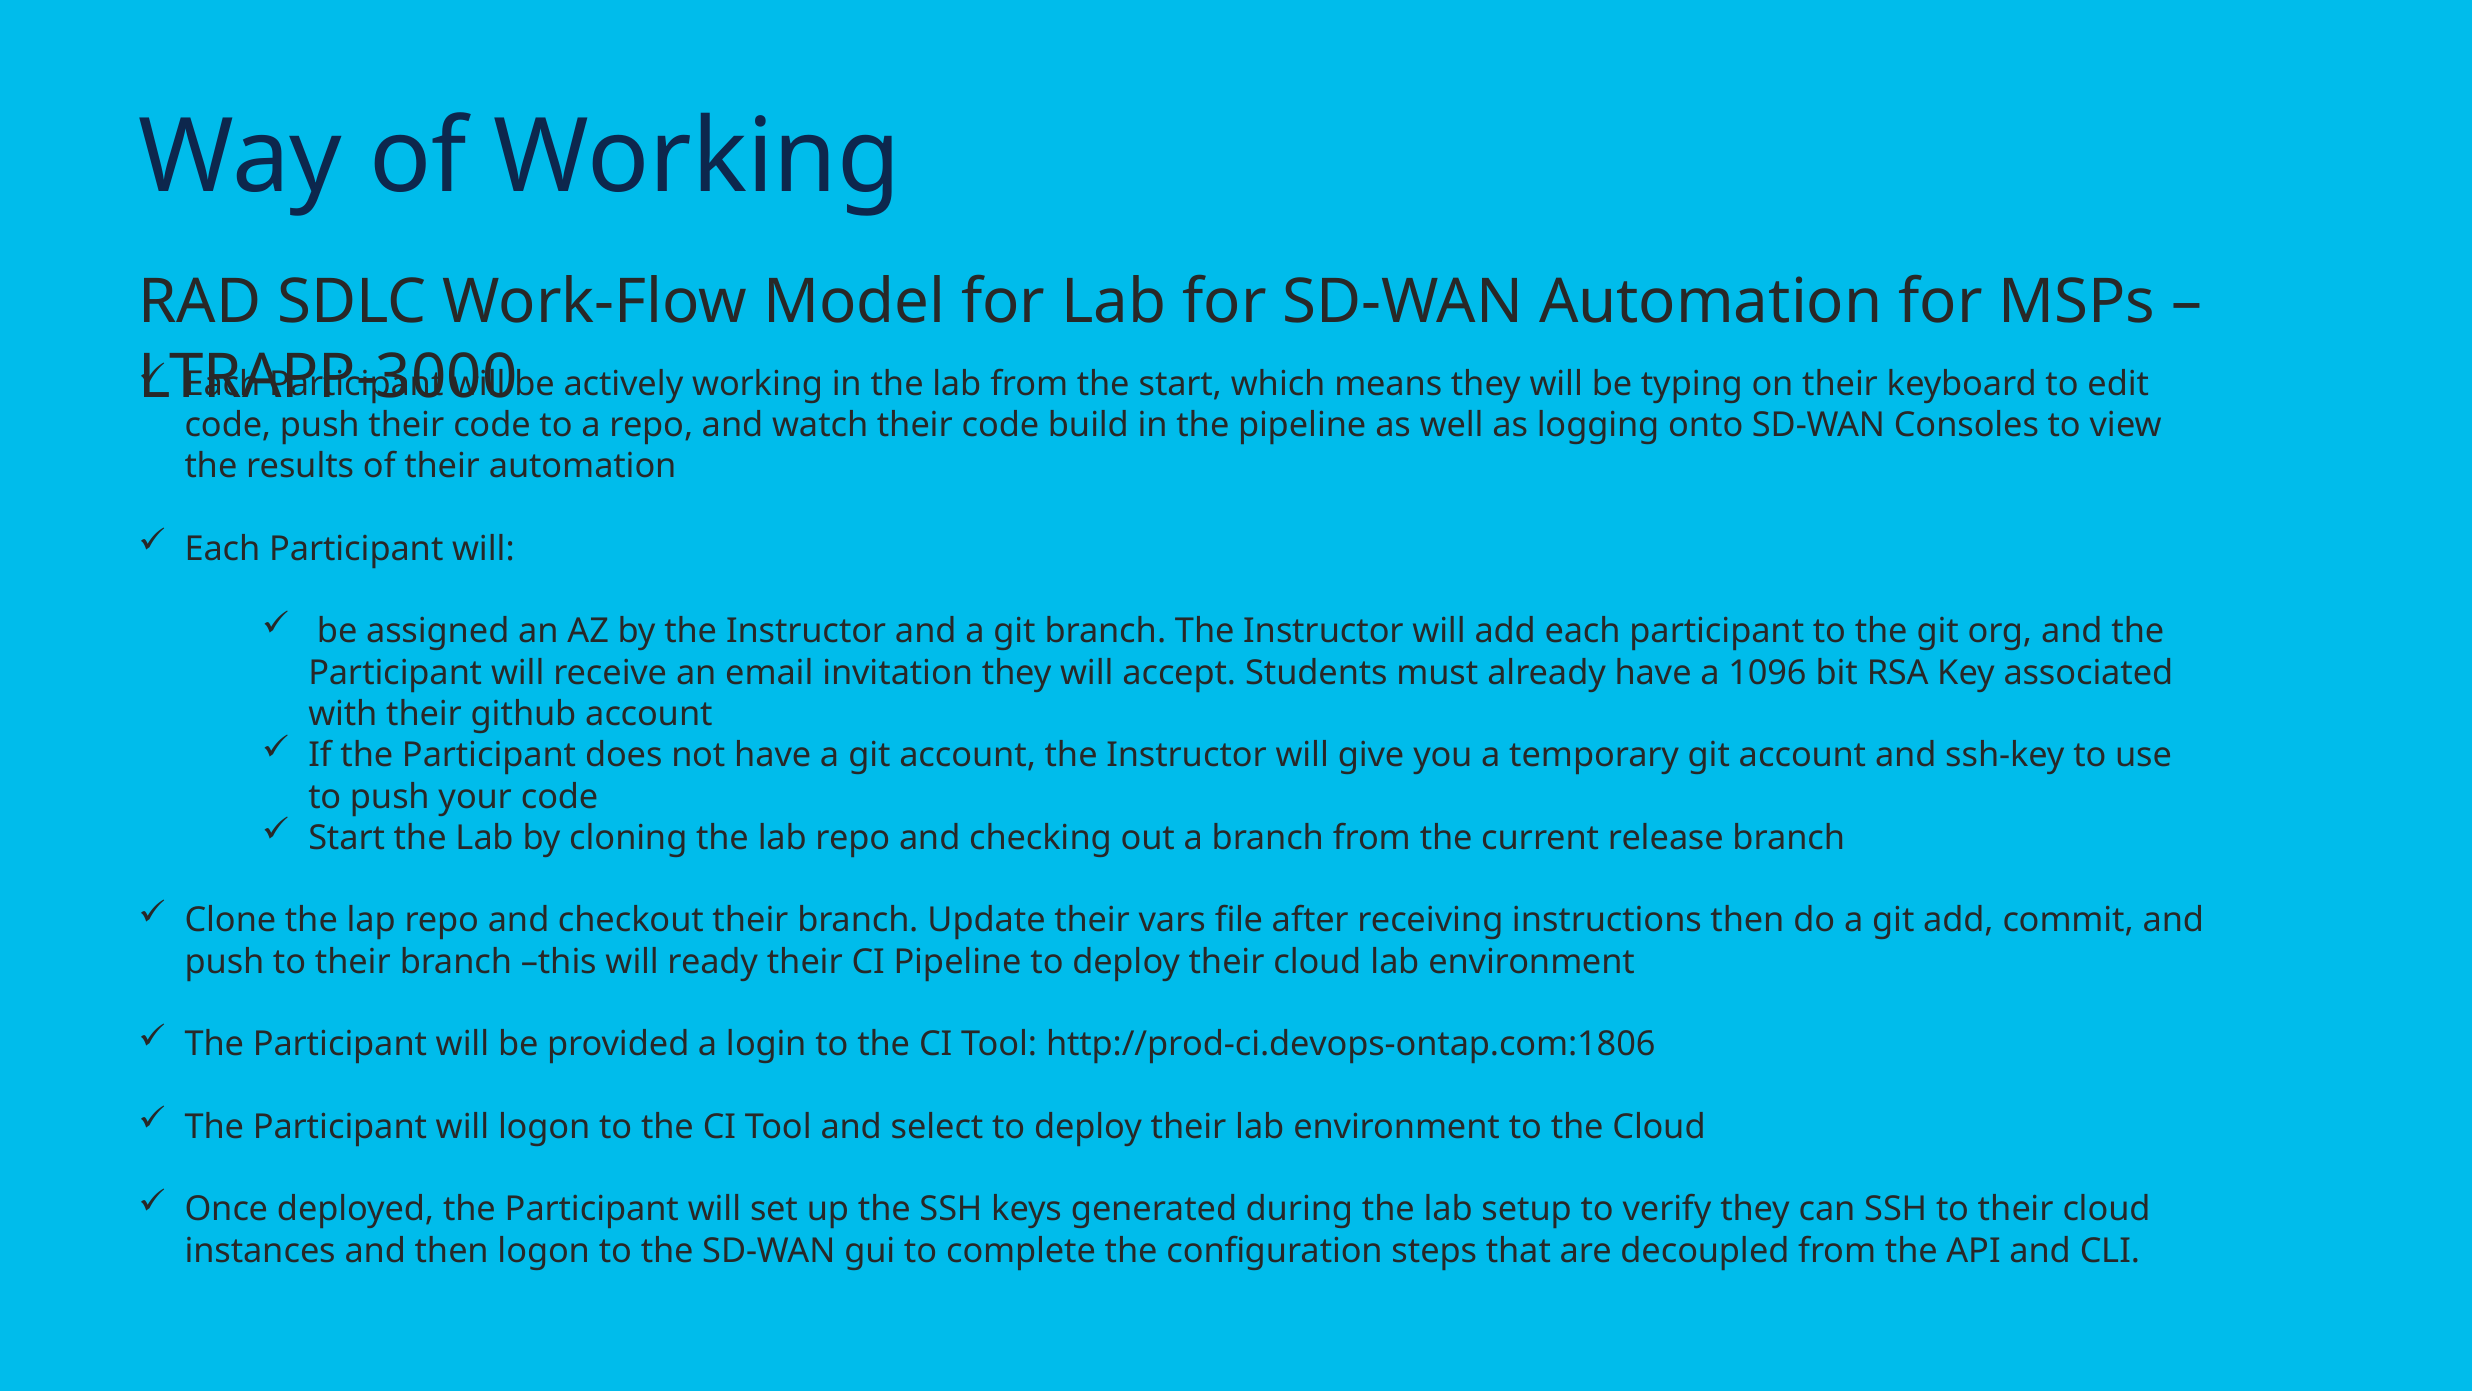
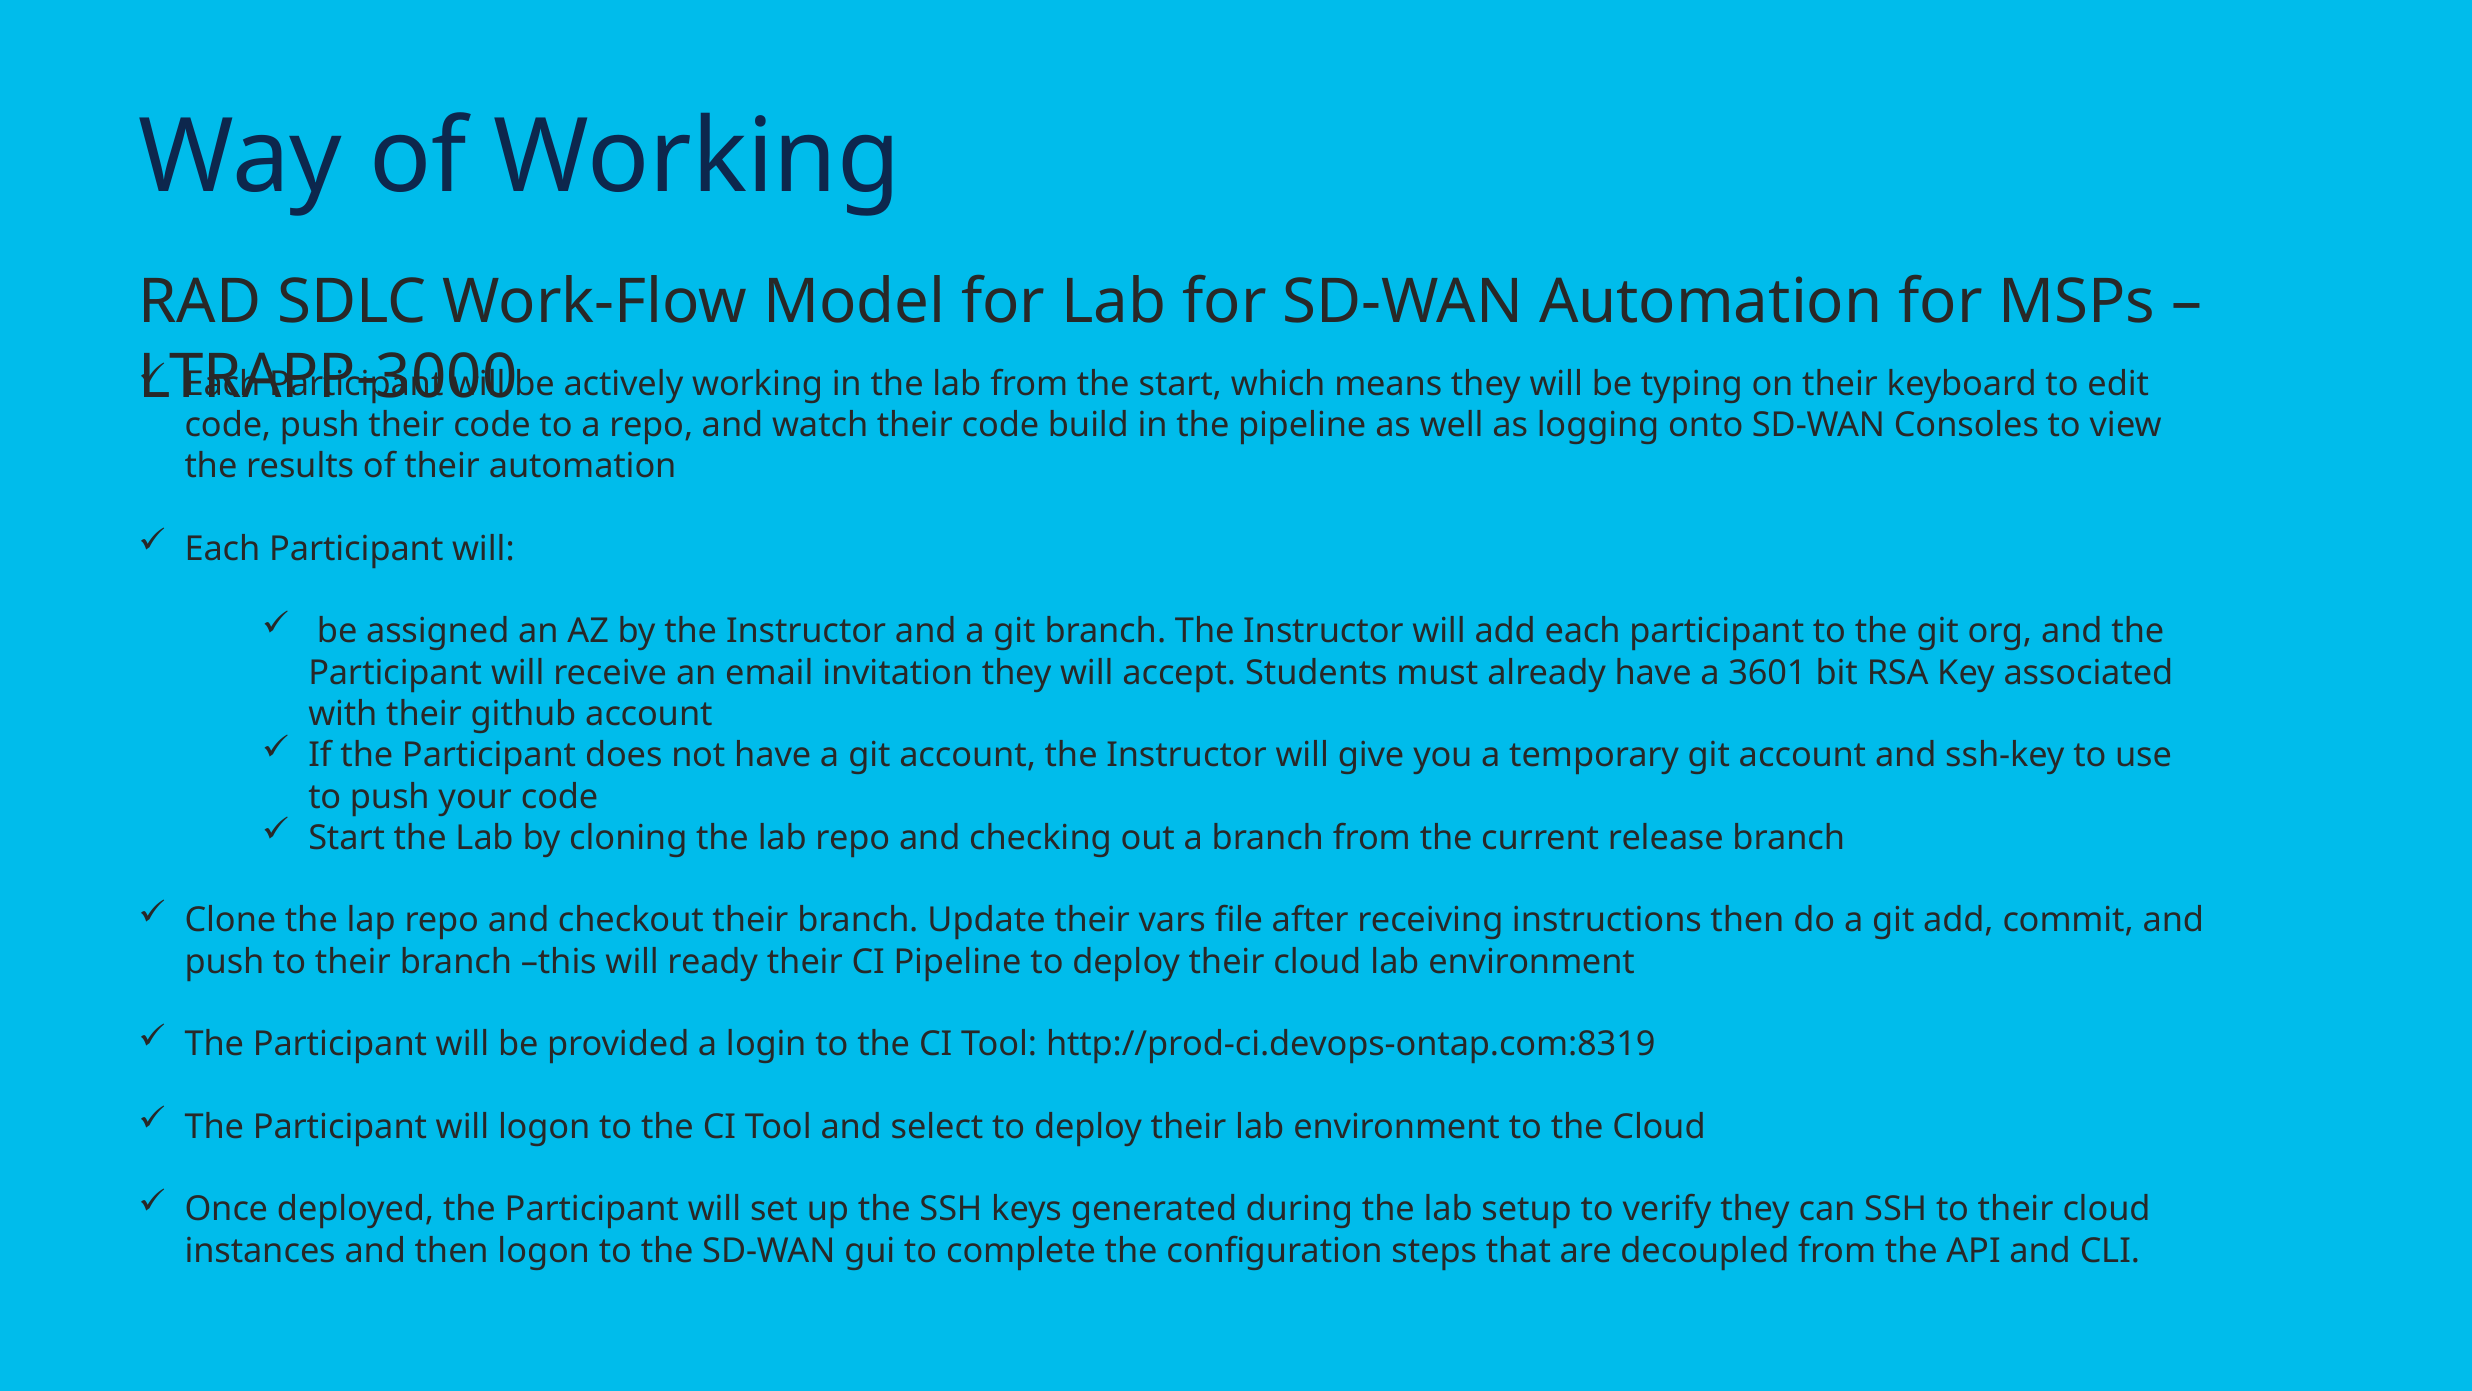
1096: 1096 -> 3601 (1767, 673)
http://prod-ci.devops-ontap.com:1806: http://prod-ci.devops-ontap.com:1806 -> http://prod-ci.devops-ontap.com:8319 (1351, 1044)
